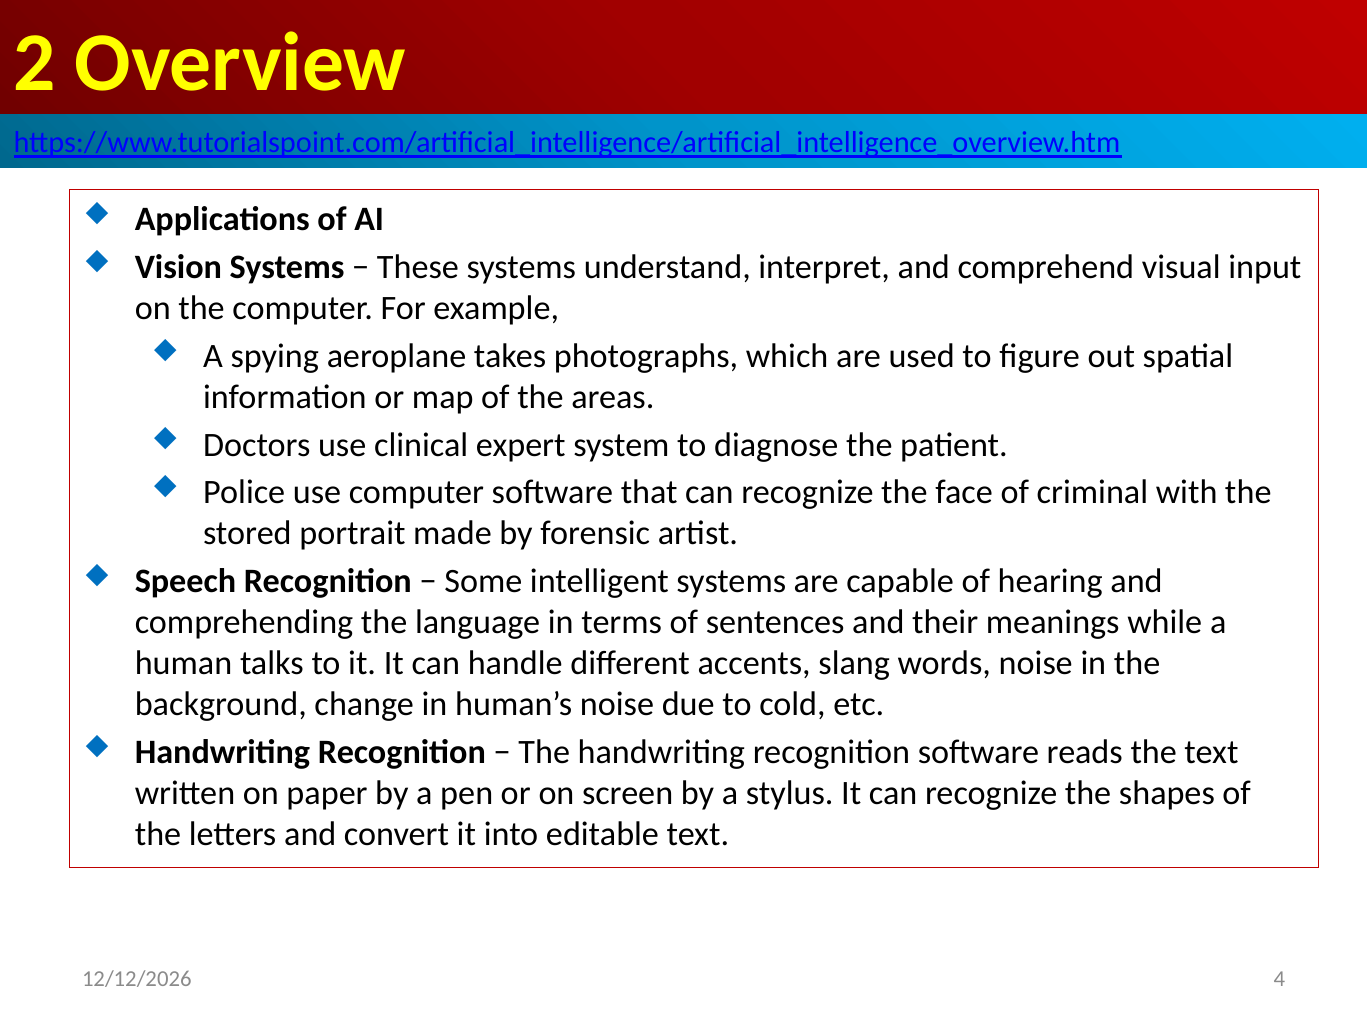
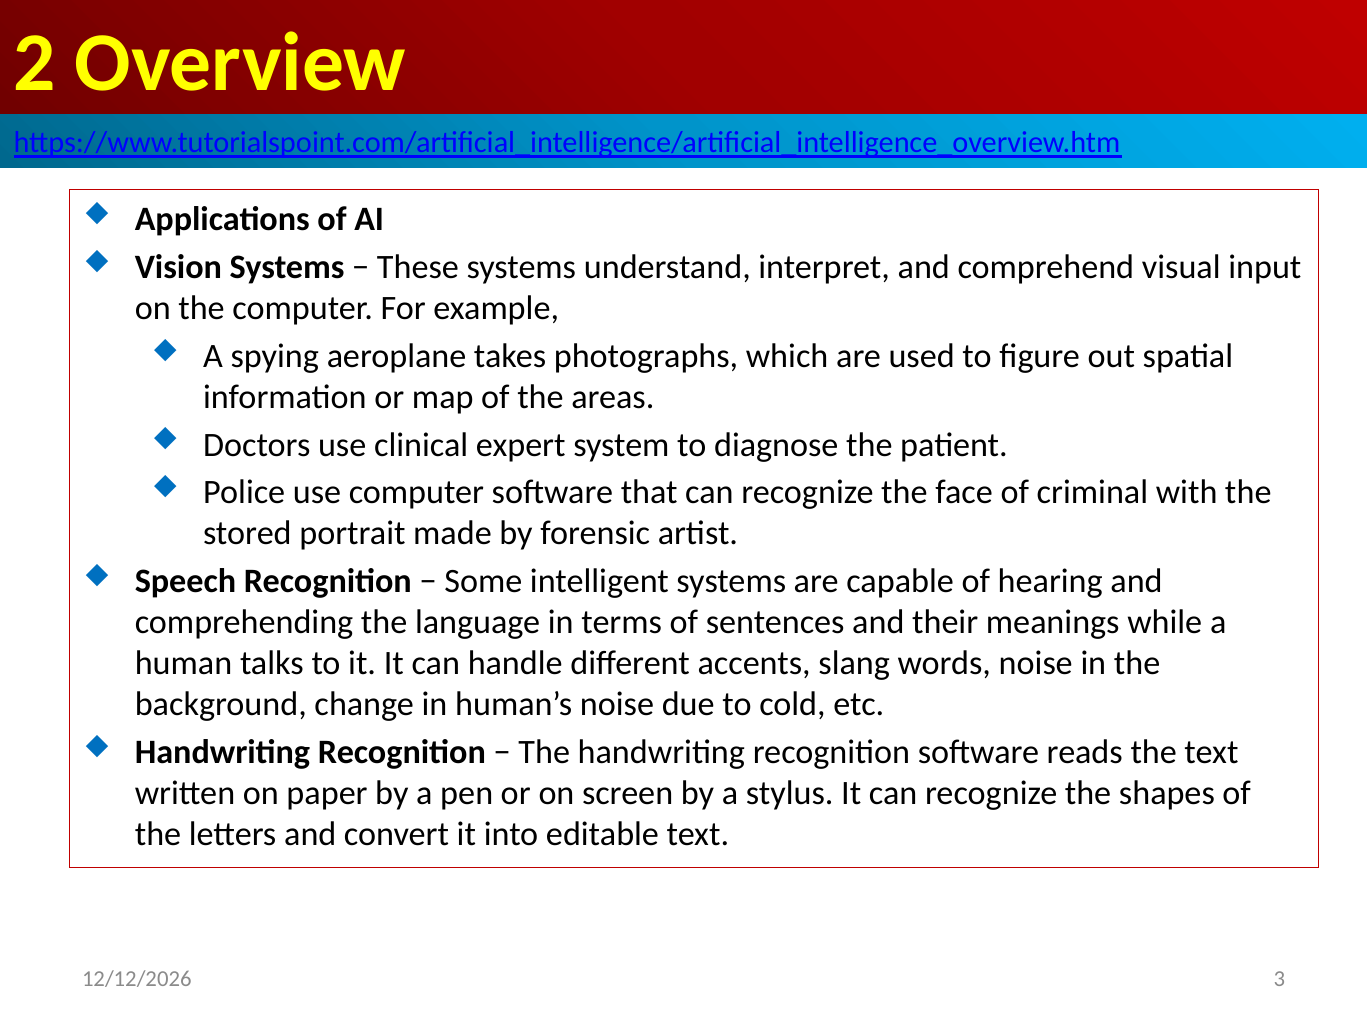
4: 4 -> 3 (1279, 979)
